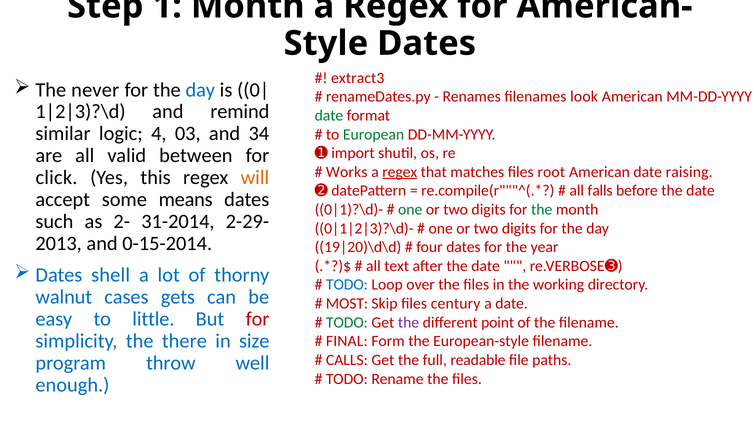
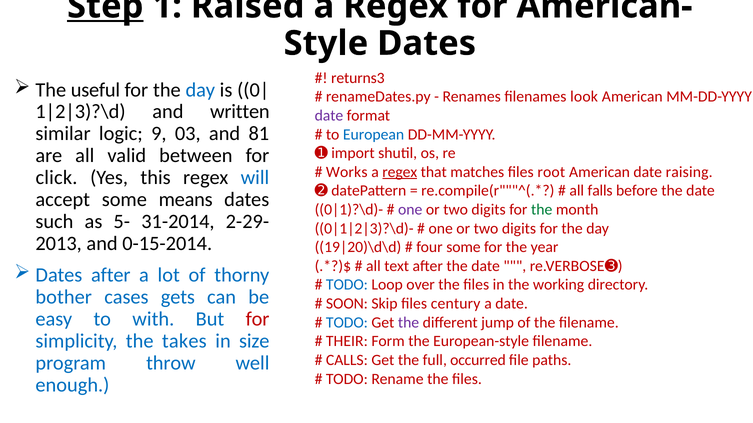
Step underline: none -> present (105, 6)
1 Month: Month -> Raised (248, 6)
extract3: extract3 -> returns3 (358, 78)
never: never -> useful (95, 90)
remind: remind -> written (240, 112)
date colour: green -> purple (329, 116)
4: 4 -> 9 (159, 134)
34: 34 -> 81 (259, 134)
European colour: green -> blue (374, 135)
will colour: orange -> blue (255, 178)
one colour: green -> purple (410, 210)
2-: 2- -> 5- (122, 222)
four dates: dates -> some (463, 248)
Dates shell: shell -> after (111, 275)
walnut: walnut -> bother (64, 297)
MOST: MOST -> SOON (347, 304)
little: little -> with (153, 319)
TODO colour: green -> blue (347, 323)
point: point -> jump (498, 323)
there: there -> takes (184, 341)
FINAL: FINAL -> THEIR (347, 342)
readable: readable -> occurred (478, 361)
